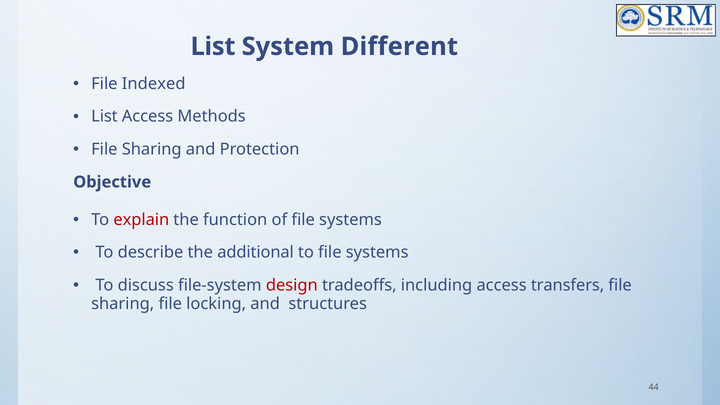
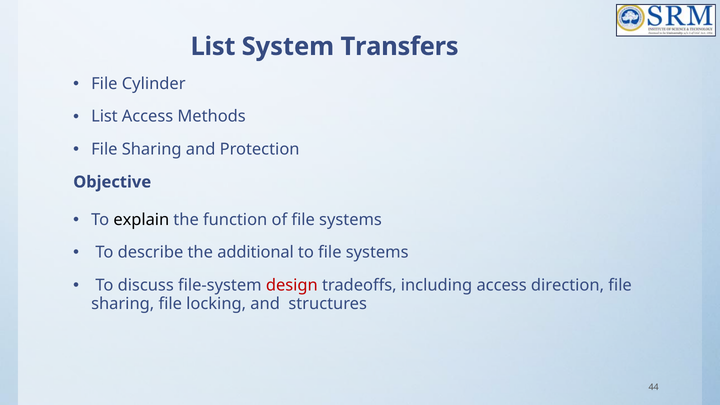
Different: Different -> Transfers (400, 47)
Indexed: Indexed -> Cylinder (154, 84)
explain colour: red -> black (141, 220)
transfers: transfers -> direction (567, 285)
